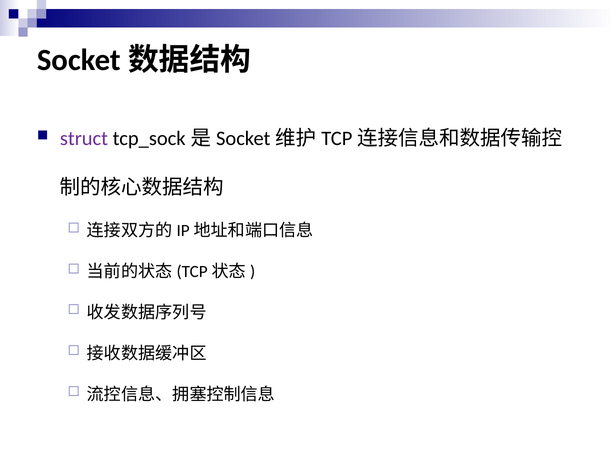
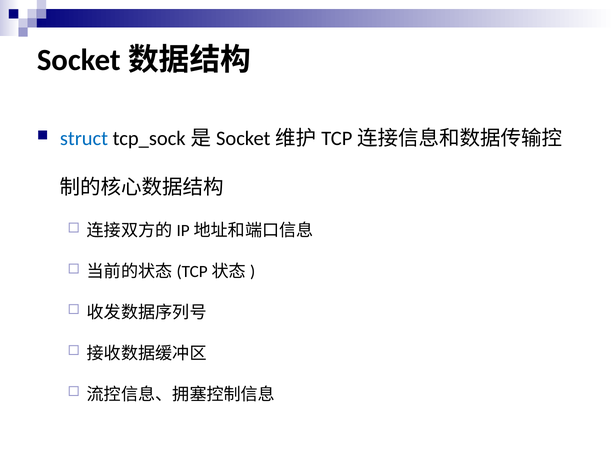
struct colour: purple -> blue (84, 139)
